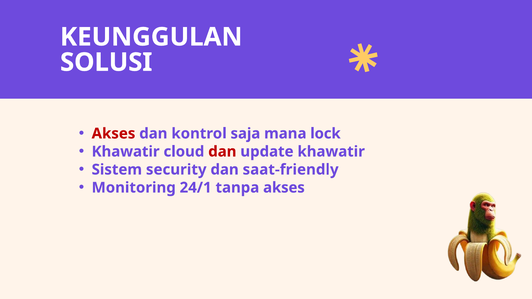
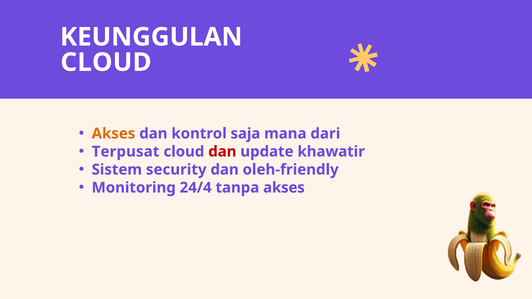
SOLUSI: SOLUSI -> CLOUD (106, 62)
Akses colour: red -> orange (113, 134)
lock: lock -> dari (325, 134)
Khawatir: Khawatir -> Terpusat (126, 152)
saat-friendly: saat-friendly -> oleh-friendly (291, 170)
24/1: 24/1 -> 24/4 (196, 188)
